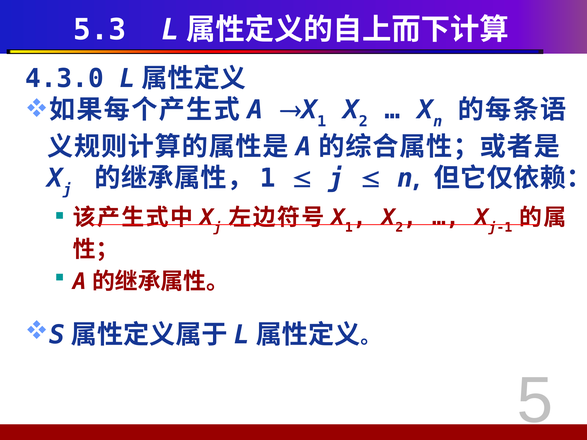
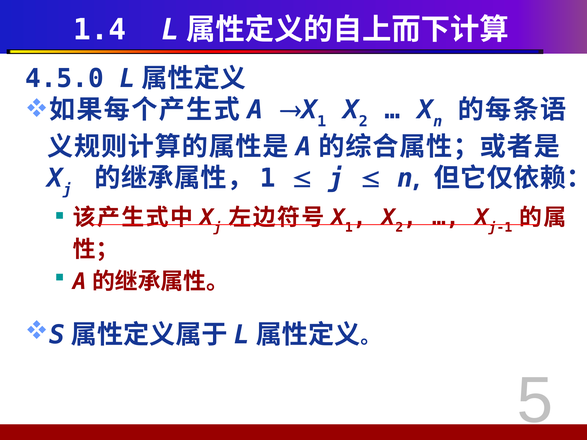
5.3: 5.3 -> 1.4 (100, 30)
4.3.0: 4.3.0 -> 4.5.0 (64, 79)
